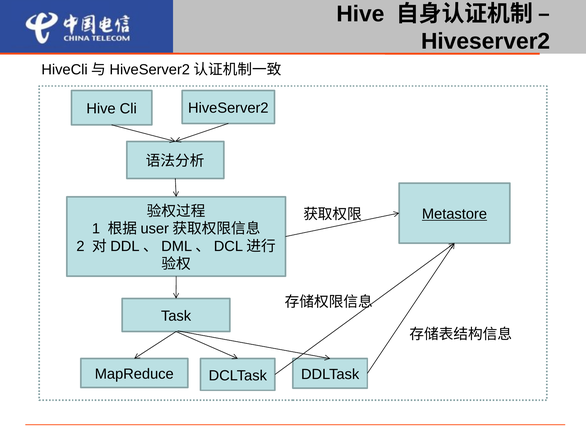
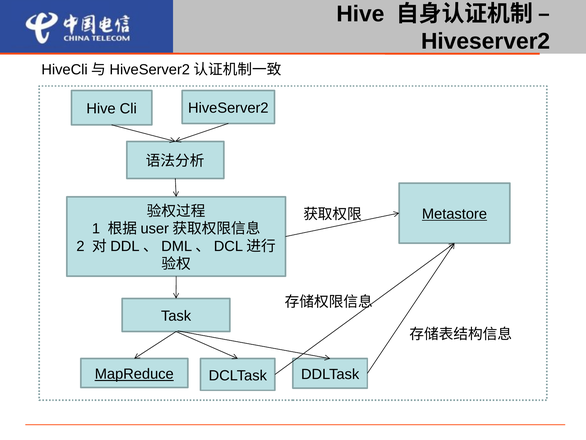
MapReduce underline: none -> present (134, 374)
